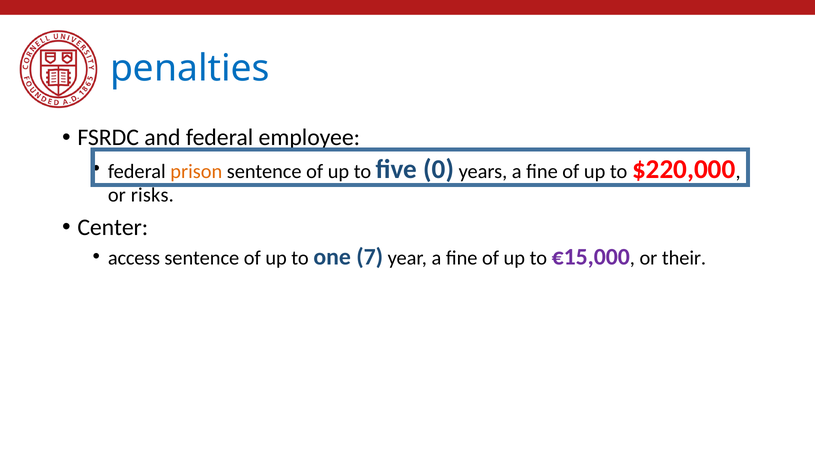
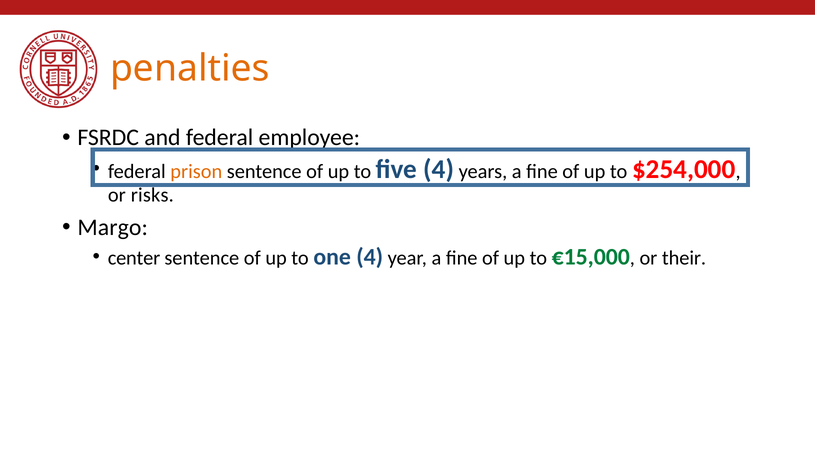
penalties colour: blue -> orange (190, 68)
five 0: 0 -> 4 (439, 169)
$220,000: $220,000 -> $254,000 (684, 169)
Center: Center -> Margo (113, 227)
access: access -> center (134, 258)
one 7: 7 -> 4 (370, 257)
€15,000 colour: purple -> green (591, 257)
